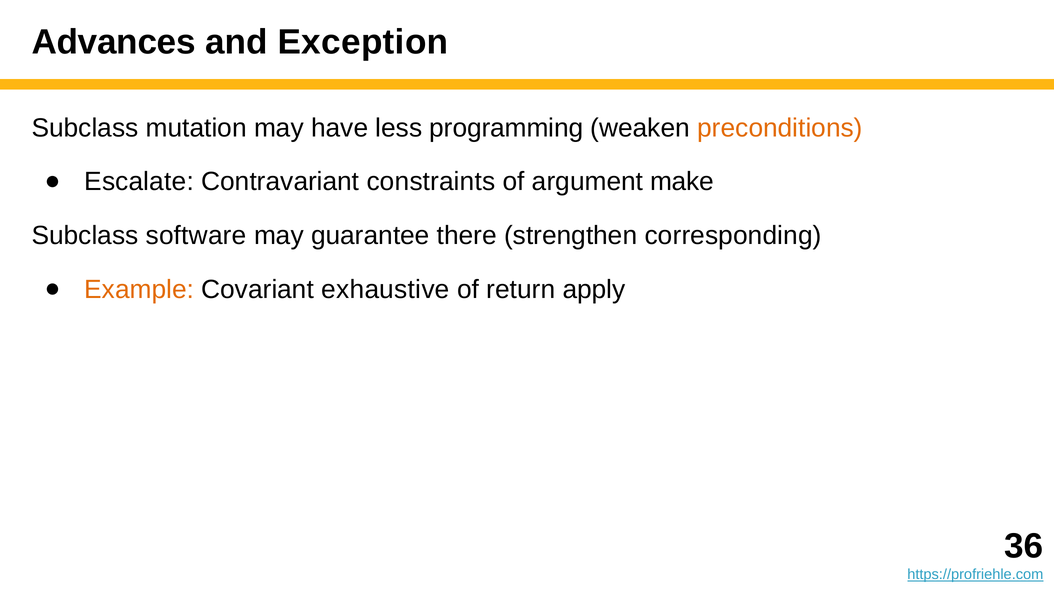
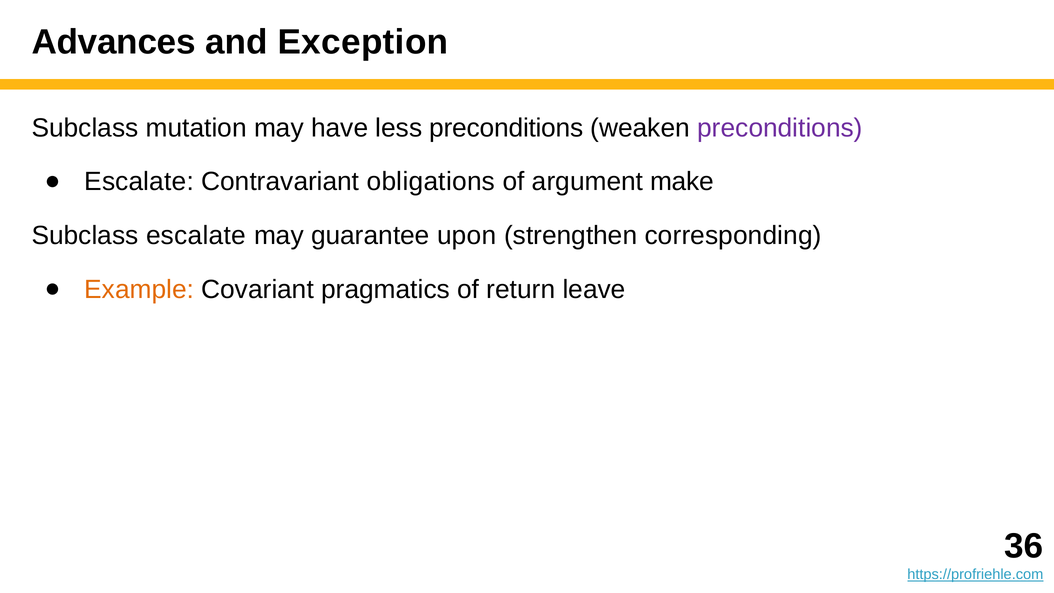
less programming: programming -> preconditions (506, 128)
preconditions colour: orange -> purple (780, 128)
constraints: constraints -> obligations (431, 182)
Subclass software: software -> escalate (196, 236)
there: there -> upon (467, 236)
exhaustive: exhaustive -> pragmatics (386, 289)
apply: apply -> leave (594, 289)
